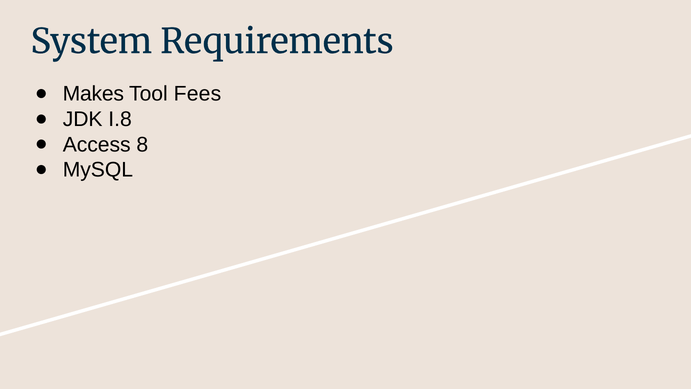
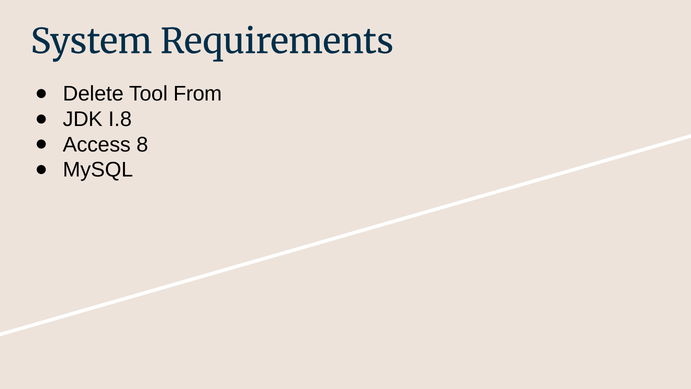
Makes: Makes -> Delete (93, 94)
Fees: Fees -> From (198, 94)
